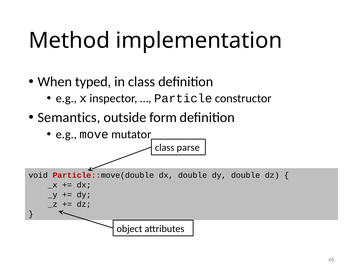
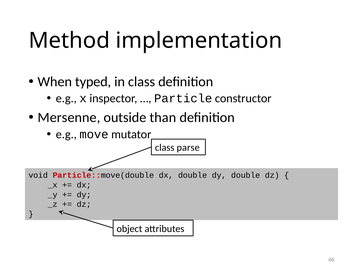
Semantics: Semantics -> Mersenne (69, 118)
form: form -> than (163, 118)
